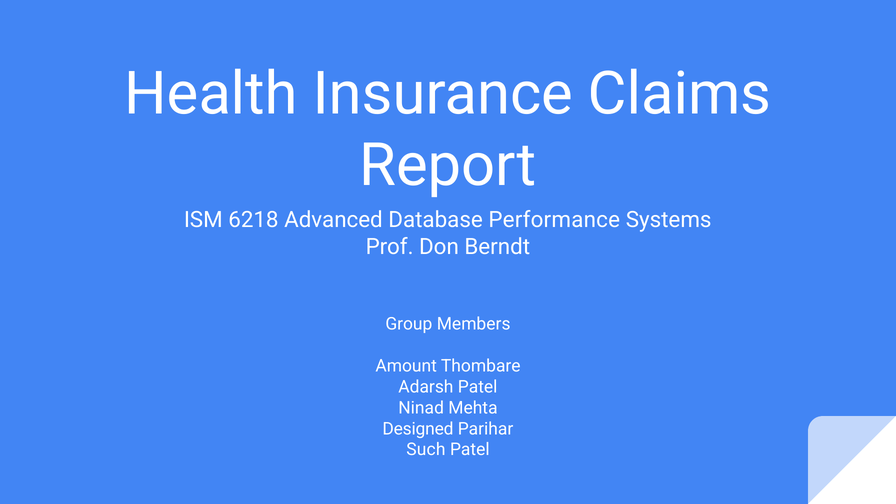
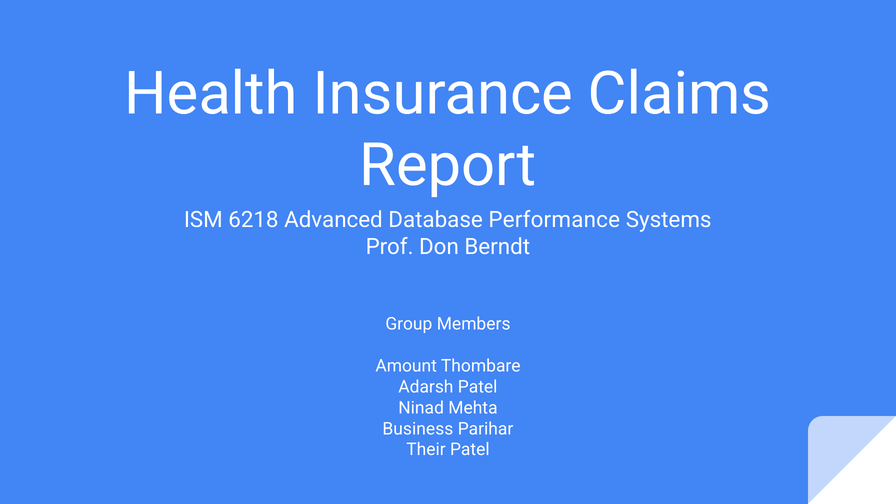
Designed: Designed -> Business (418, 429)
Such: Such -> Their (426, 450)
